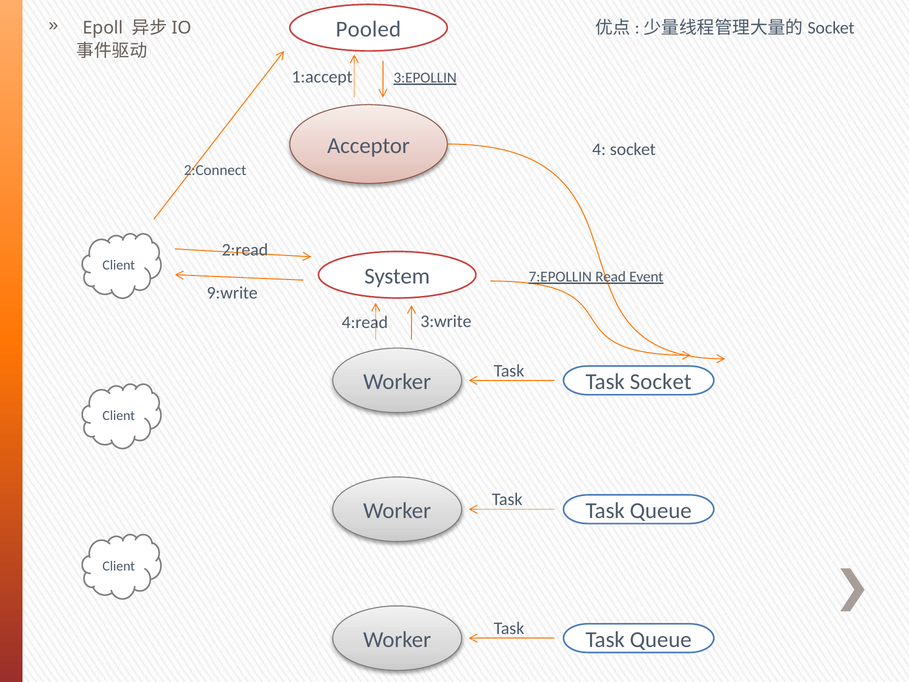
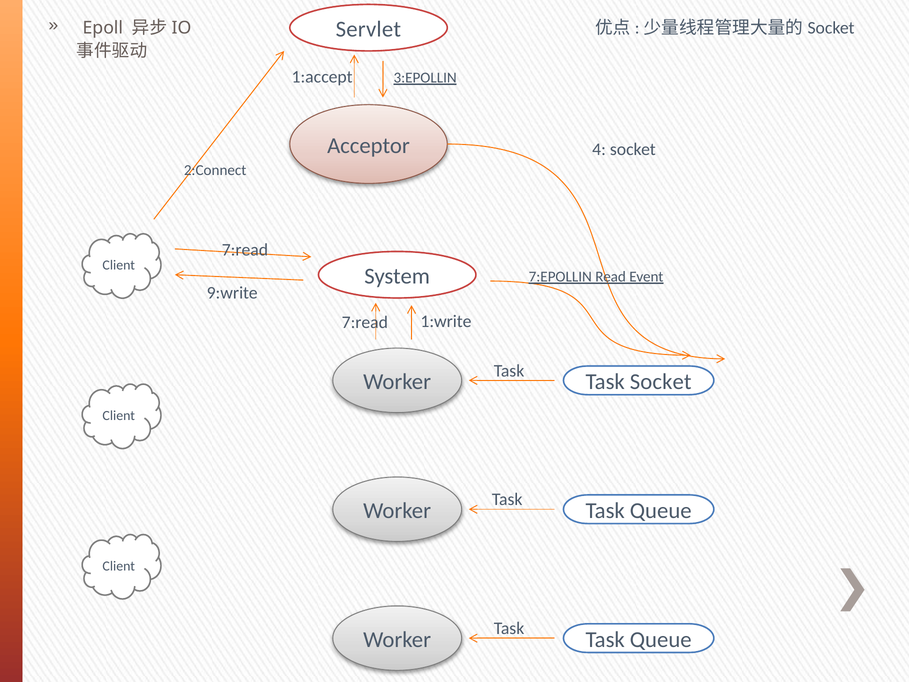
Pooled: Pooled -> Servlet (368, 29)
2:read: 2:read -> 7:read (245, 250)
3:write: 3:write -> 1:write (446, 321)
4:read: 4:read -> 7:read (365, 322)
